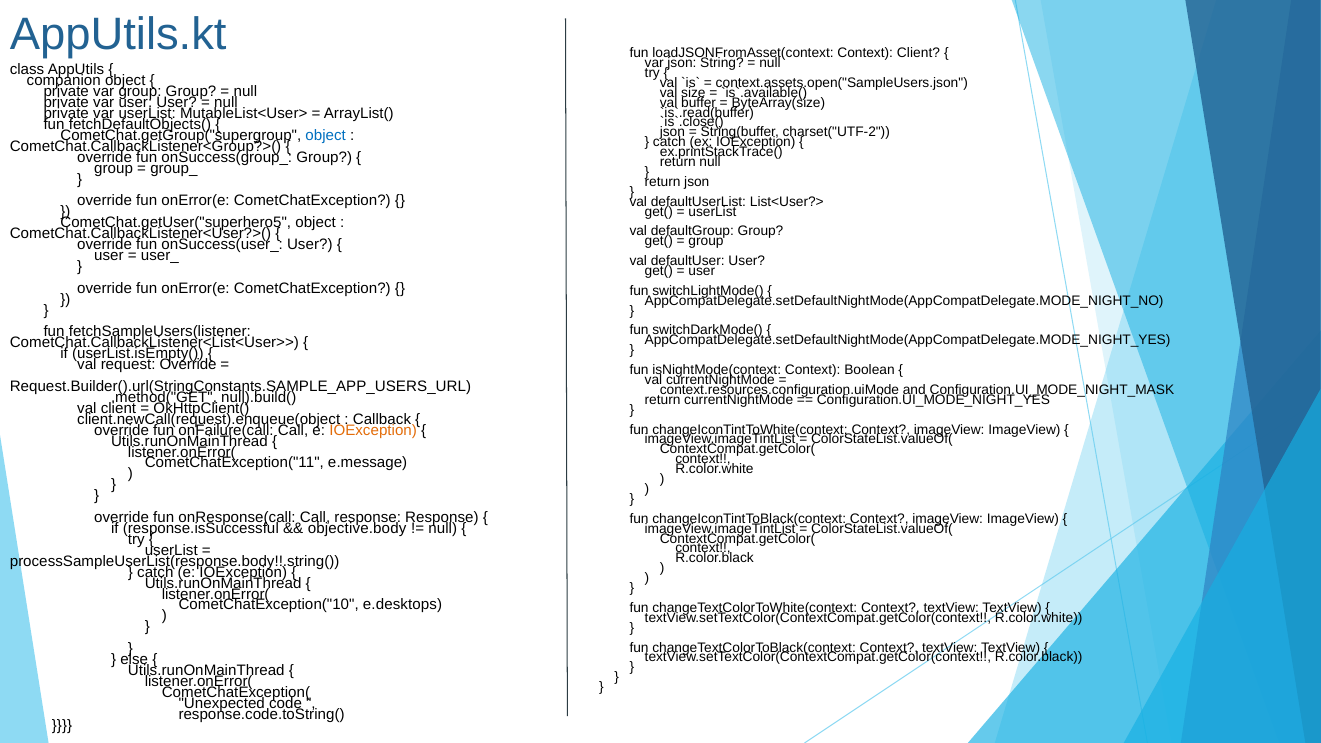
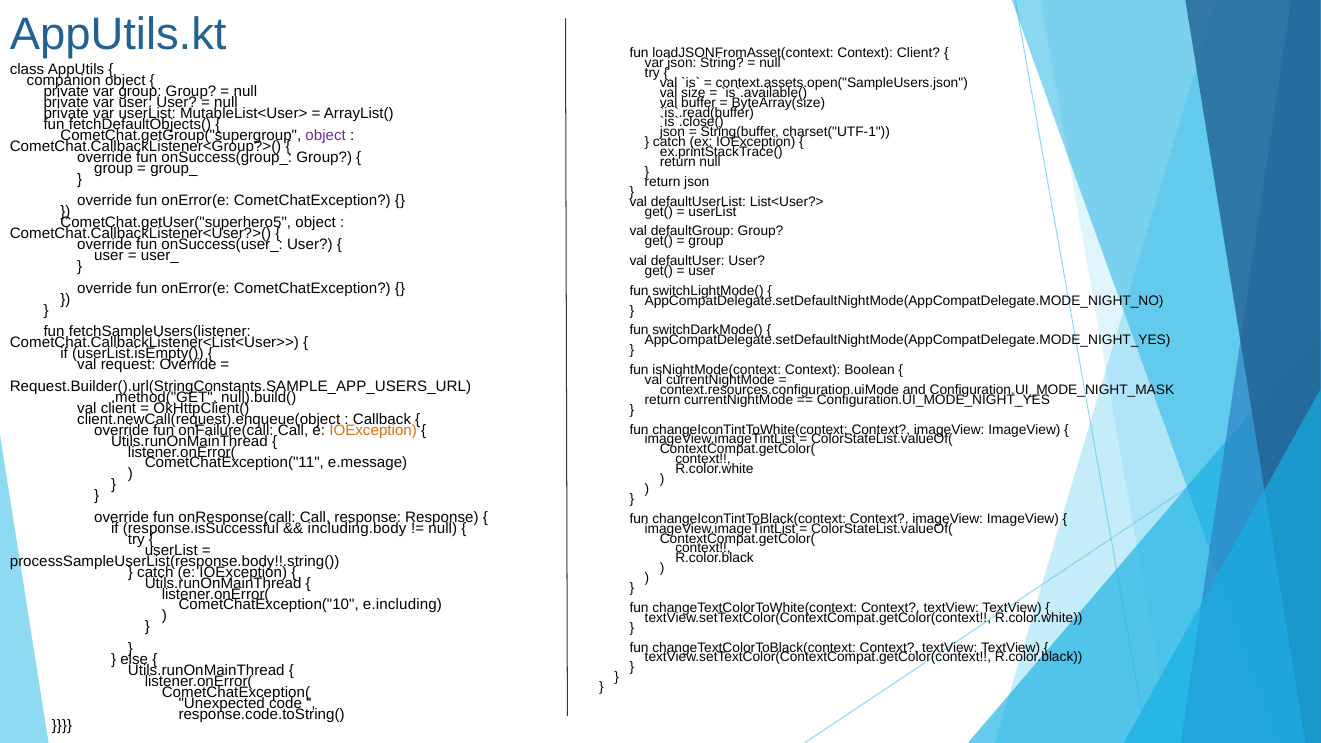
charset("UTF-2: charset("UTF-2 -> charset("UTF-1 (836, 132)
object colour: blue -> purple (326, 136)
objective.body: objective.body -> including.body (357, 529)
e.desktops: e.desktops -> e.including (403, 605)
